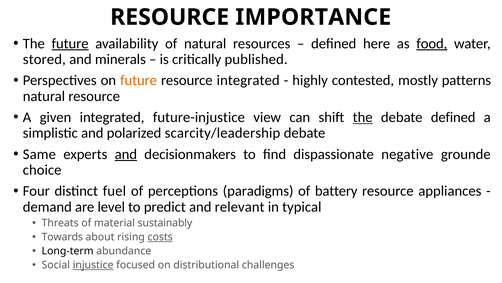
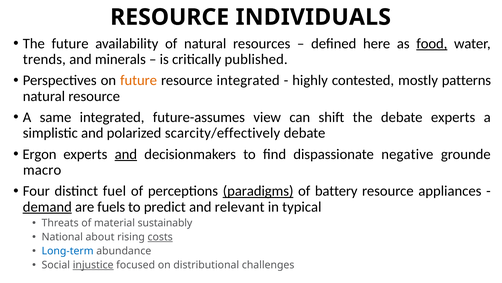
IMPORTANCE: IMPORTANCE -> INDIVIDUALS (313, 17)
future underline: present -> none (70, 43)
stored: stored -> trends (44, 59)
given: given -> same (55, 117)
future-injustice: future-injustice -> future-assumes (199, 117)
the underline: present -> none (363, 117)
debate defined: defined -> experts (453, 117)
scarcity/leadership: scarcity/leadership -> scarcity/effectively (222, 133)
Same: Same -> Ergon (40, 154)
choice: choice -> macro (42, 170)
paradigms underline: none -> present (258, 191)
demand underline: none -> present (47, 206)
level: level -> fuels (111, 206)
Towards: Towards -> National (62, 237)
Long-term colour: black -> blue (68, 251)
